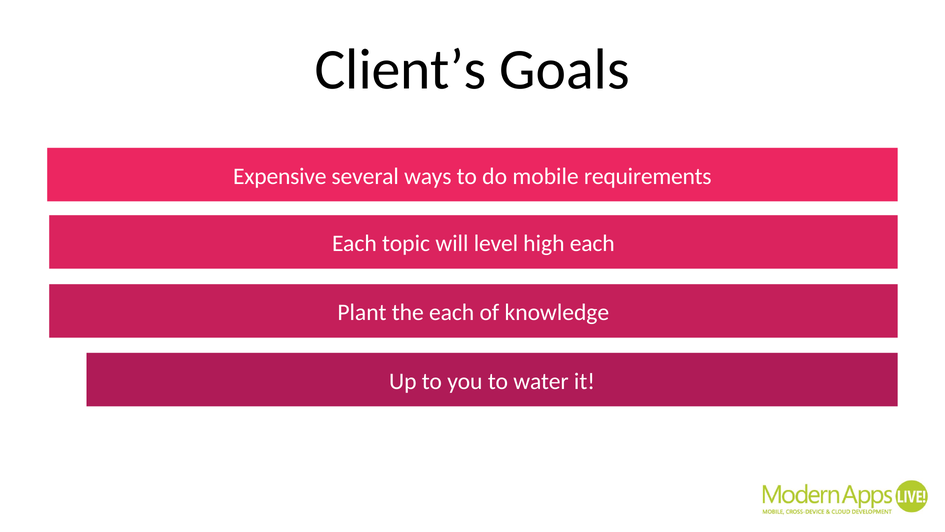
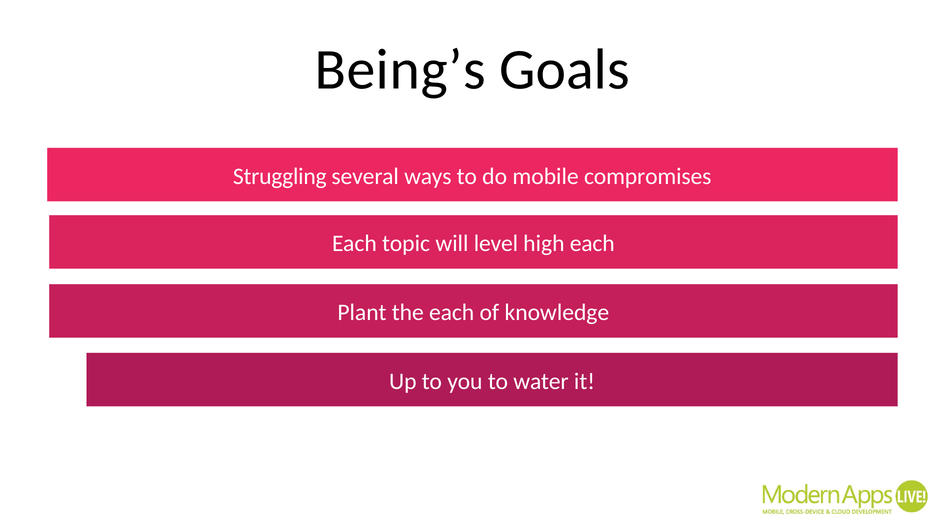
Client’s: Client’s -> Being’s (400, 70)
Expensive: Expensive -> Struggling (280, 176)
requirements: requirements -> compromises (648, 176)
